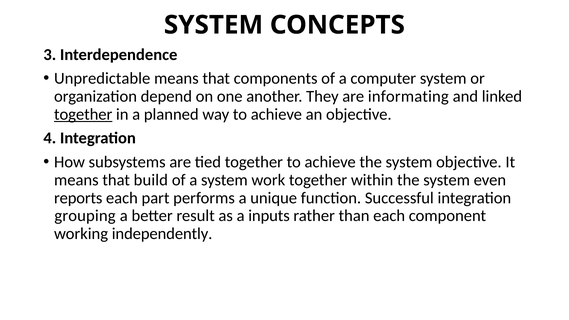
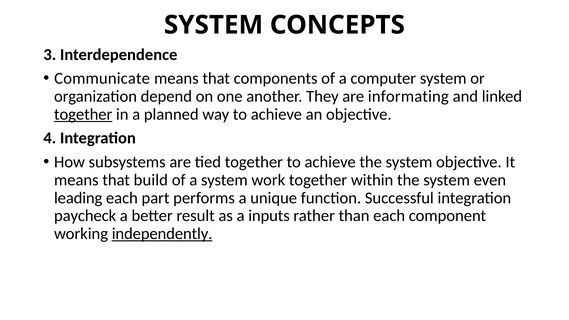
Unpredictable: Unpredictable -> Communicate (102, 78)
reports: reports -> leading (78, 198)
grouping: grouping -> paycheck (85, 216)
independently underline: none -> present (162, 234)
